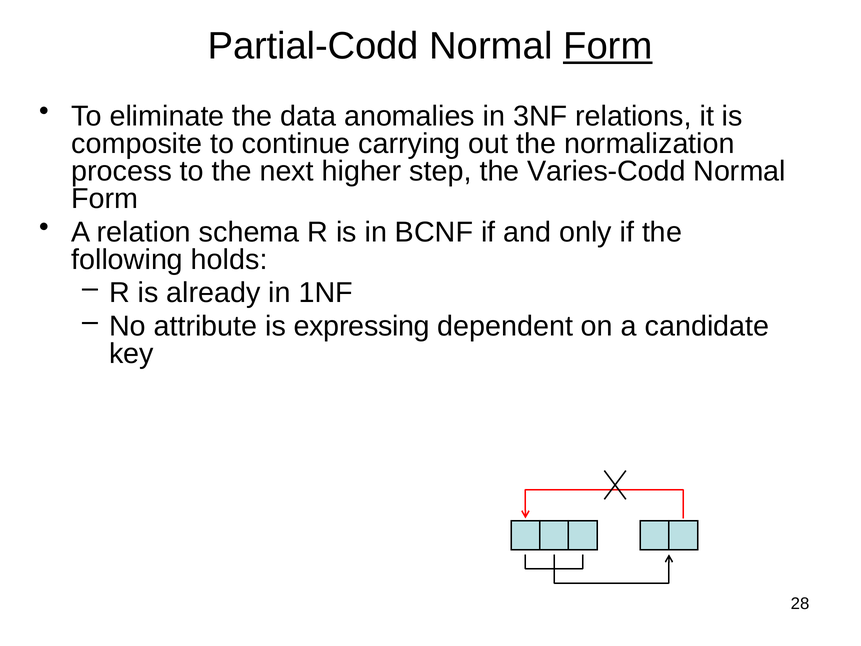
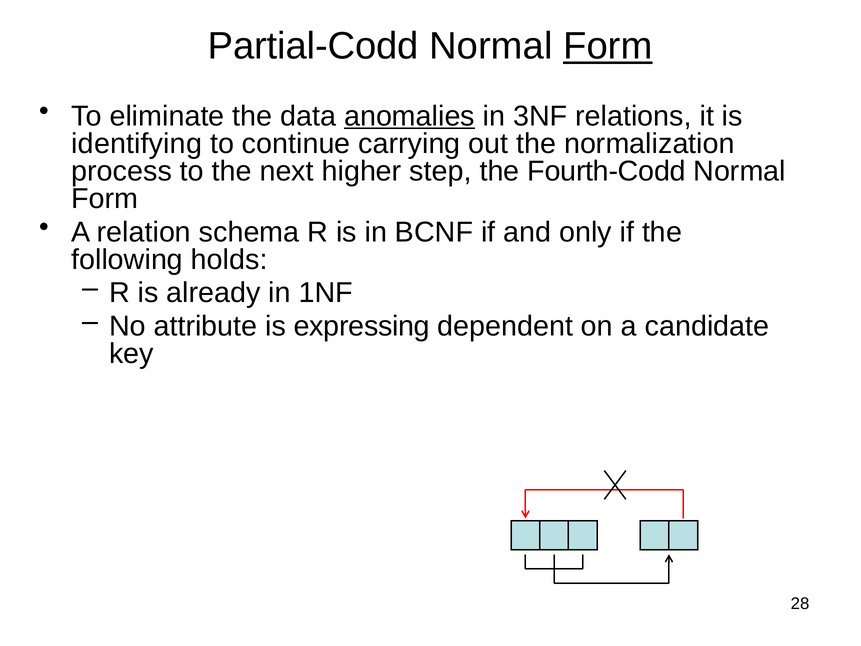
anomalies underline: none -> present (409, 116)
composite: composite -> identifying (137, 144)
Varies-Codd: Varies-Codd -> Fourth-Codd (607, 171)
